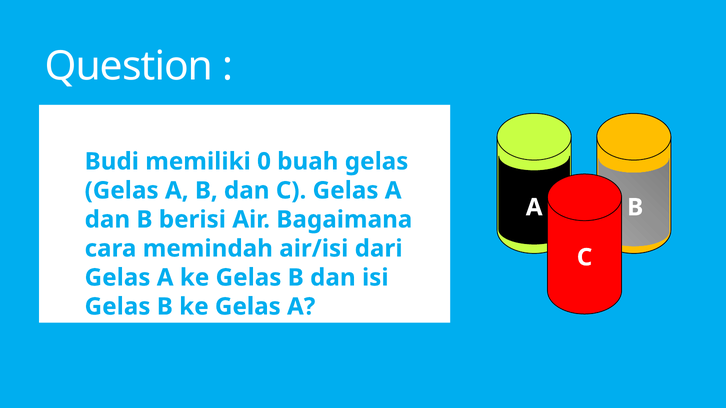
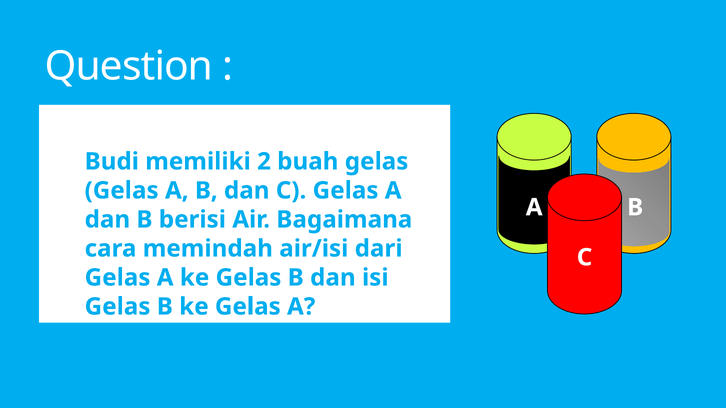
0: 0 -> 2 (264, 162)
